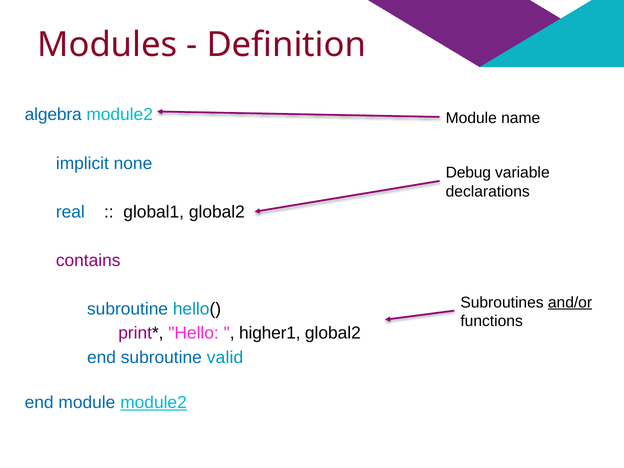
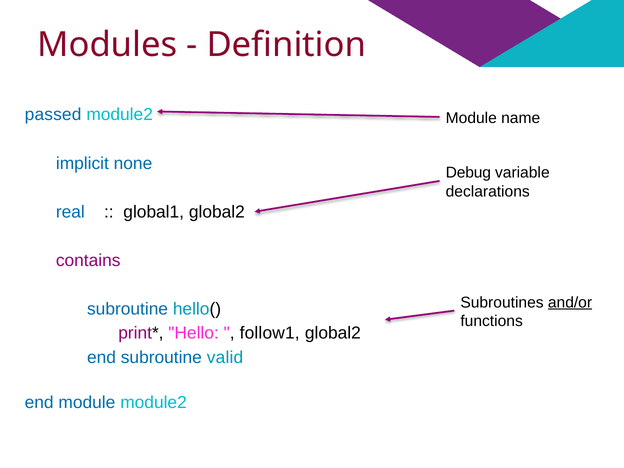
algebra: algebra -> passed (53, 115)
higher1: higher1 -> follow1 (270, 333)
module2 underline: present -> none (154, 403)
